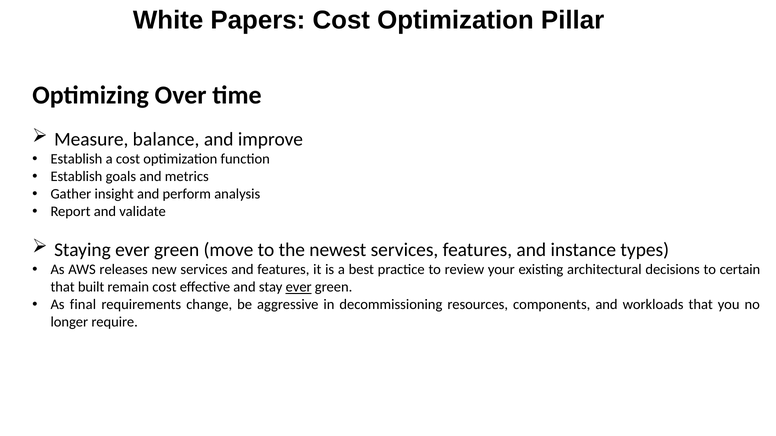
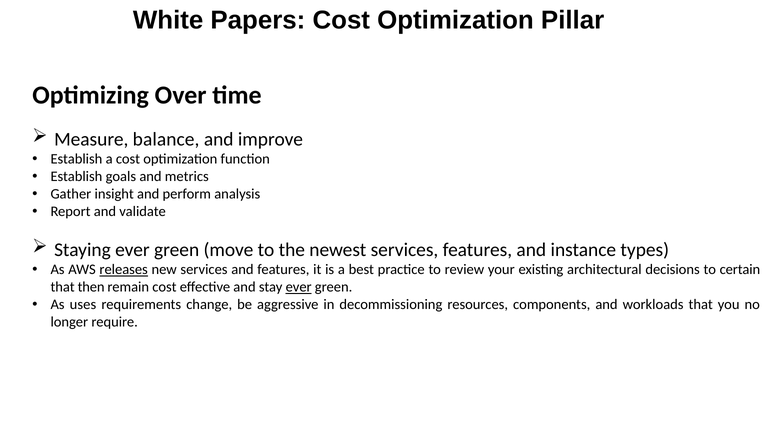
releases underline: none -> present (124, 270)
built: built -> then (91, 287)
final: final -> uses (83, 305)
